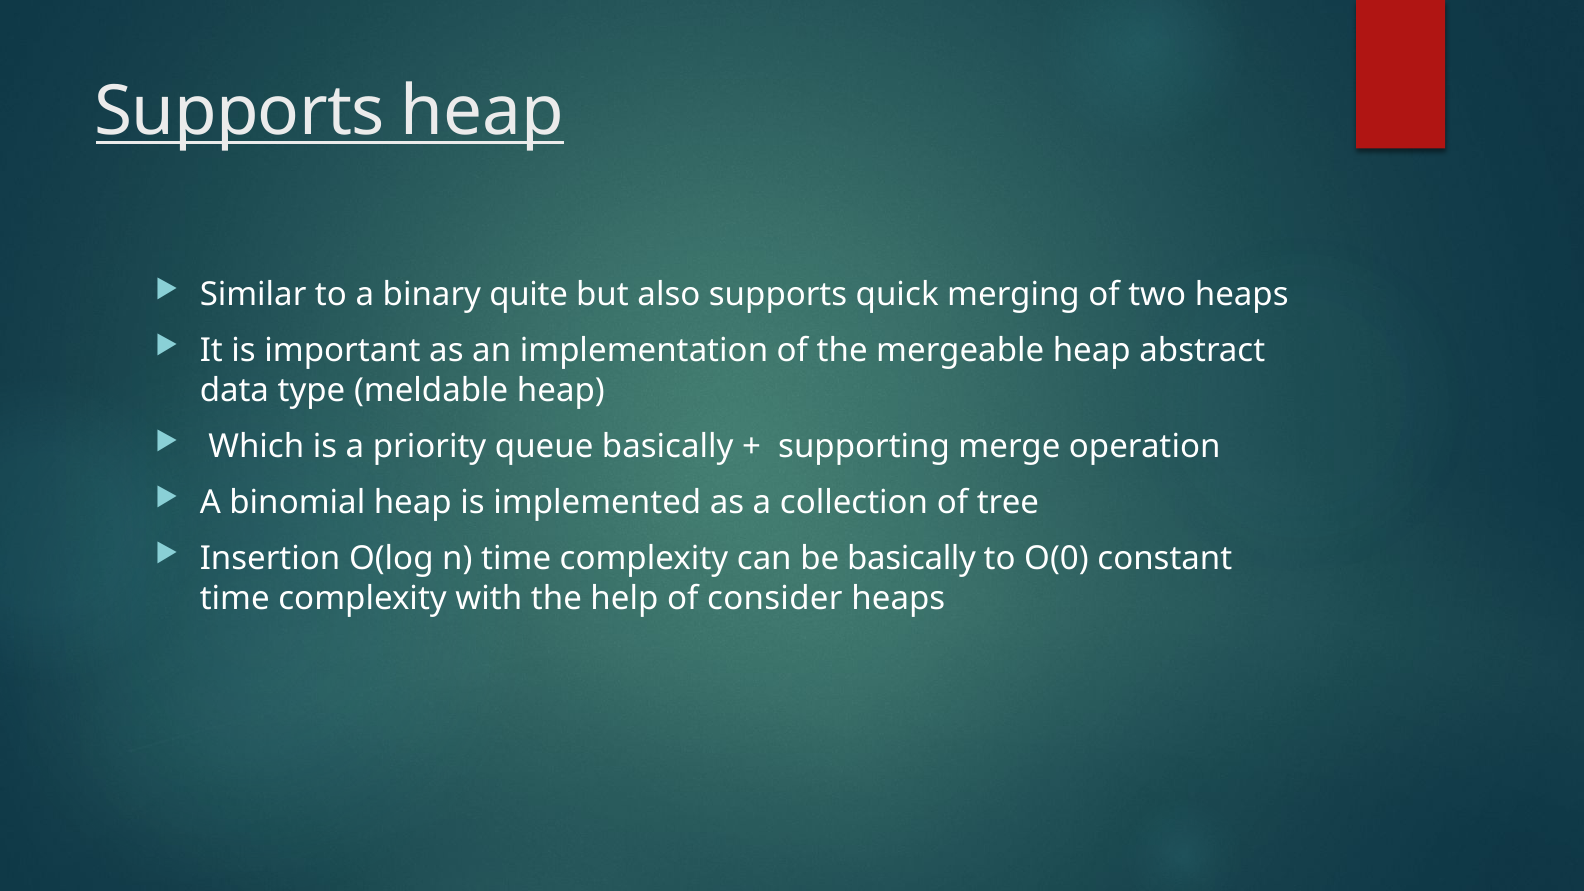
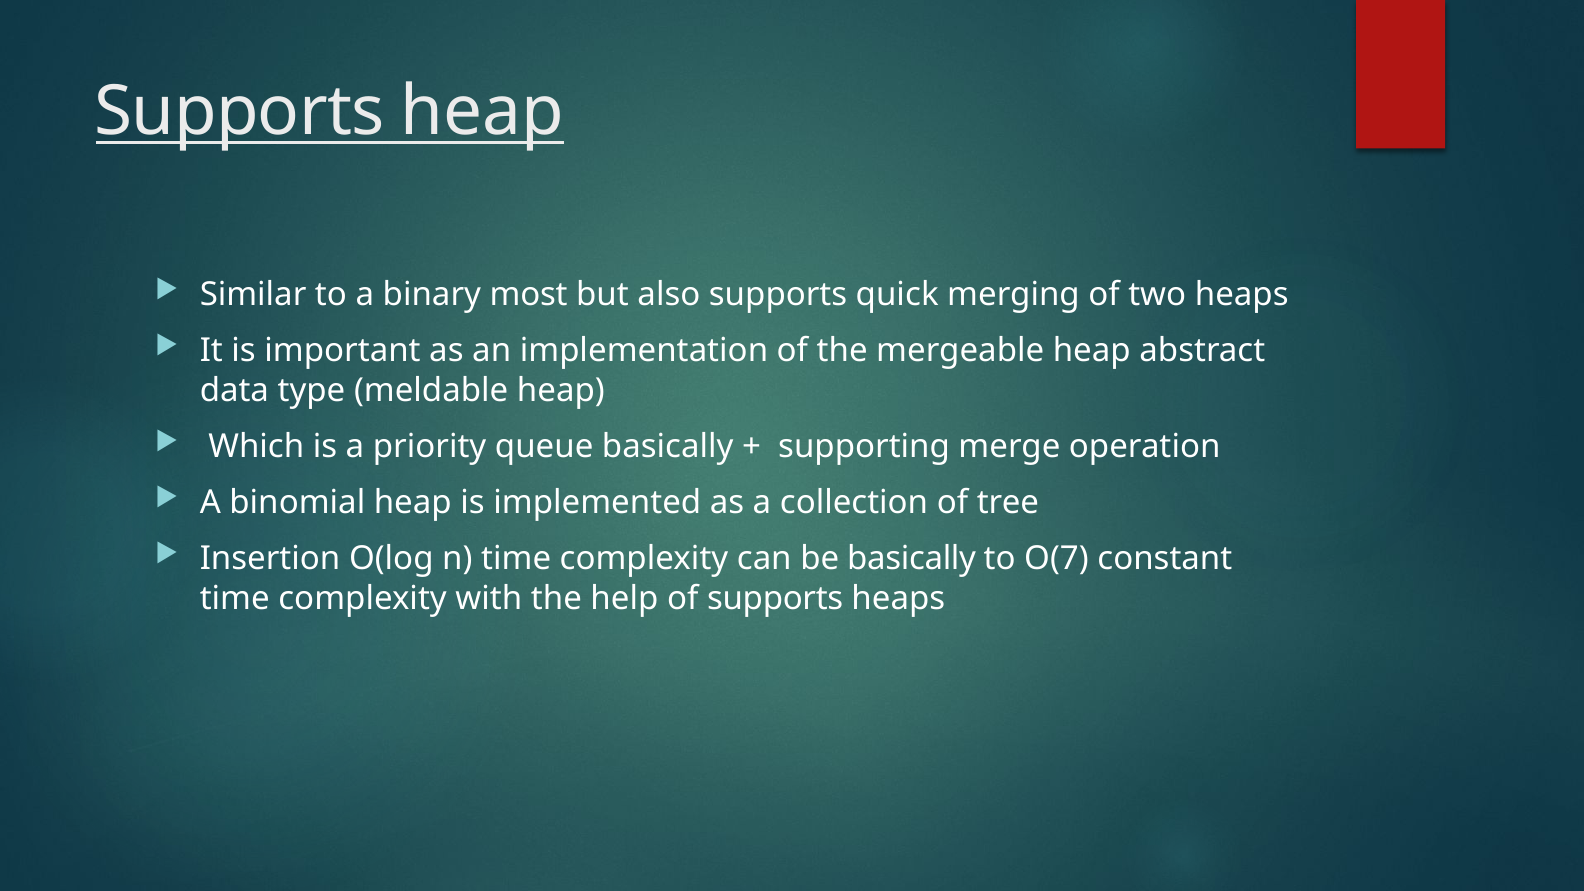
quite: quite -> most (529, 295)
O(0: O(0 -> O(7 (1057, 559)
of consider: consider -> supports (775, 599)
